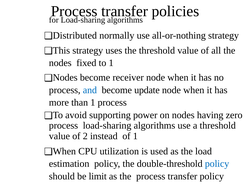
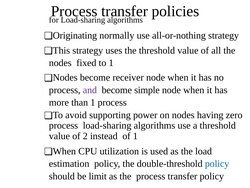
Distributed: Distributed -> Originating (75, 35)
and colour: blue -> purple (90, 90)
update: update -> simple (147, 90)
